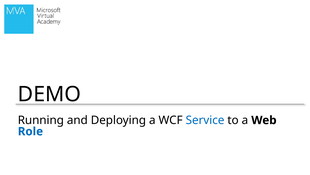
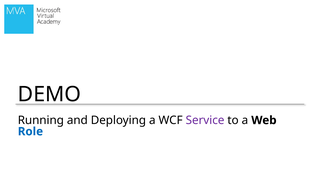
Service colour: blue -> purple (205, 120)
